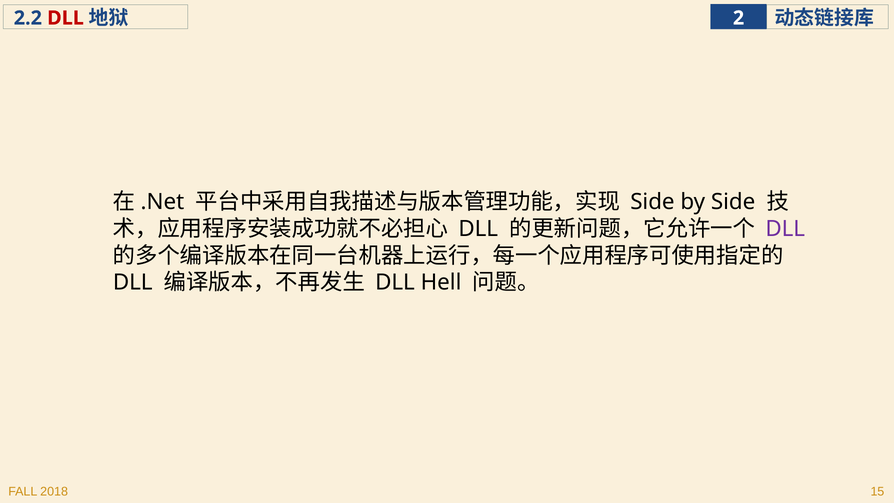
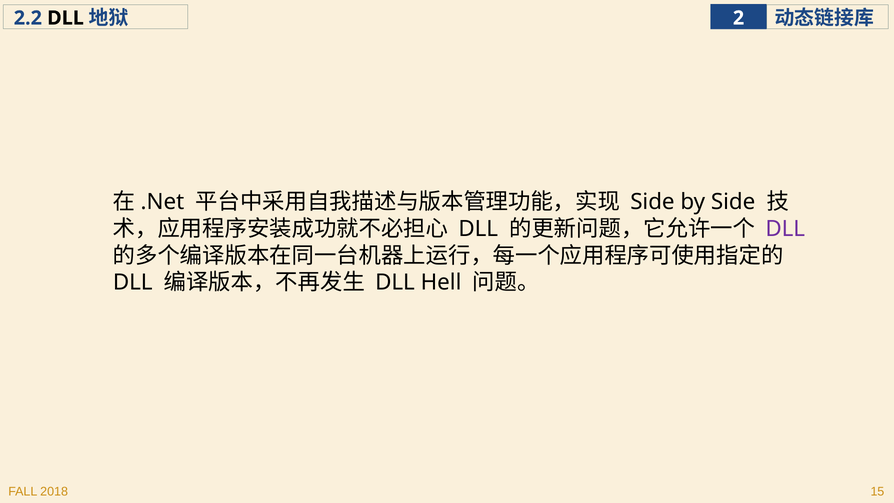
DLL colour: red -> black (66, 18)
